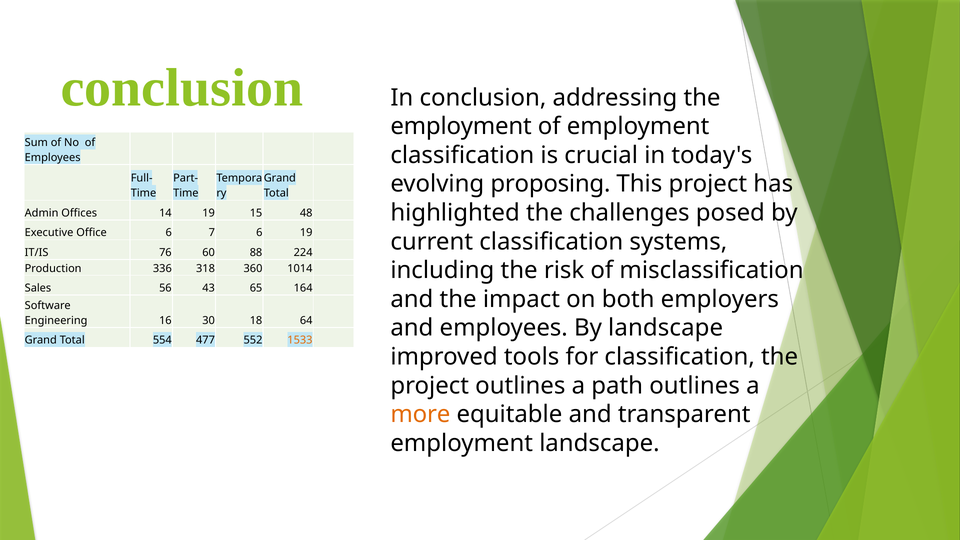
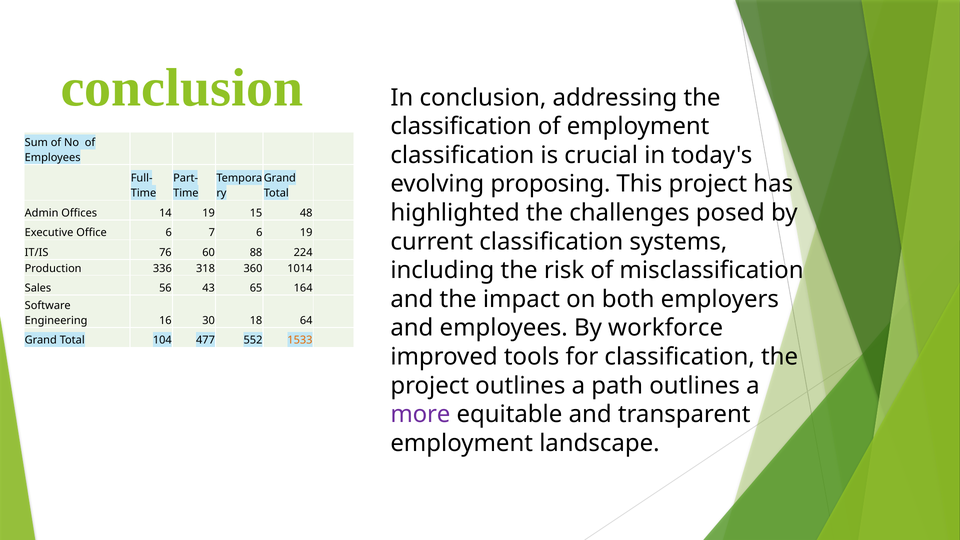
employment: employment -> classification (461, 126)
By landscape: landscape -> workforce (666, 328)
554: 554 -> 104 (162, 340)
more colour: orange -> purple (420, 414)
